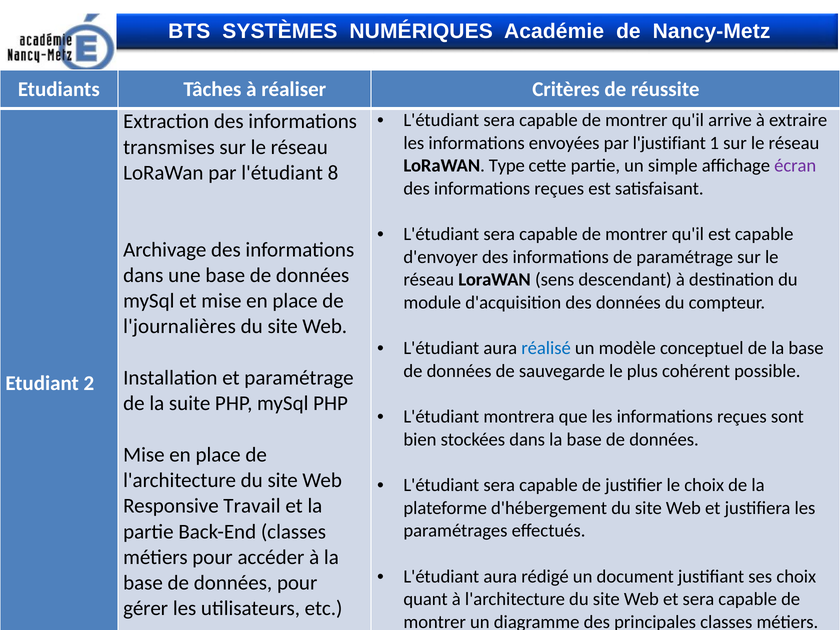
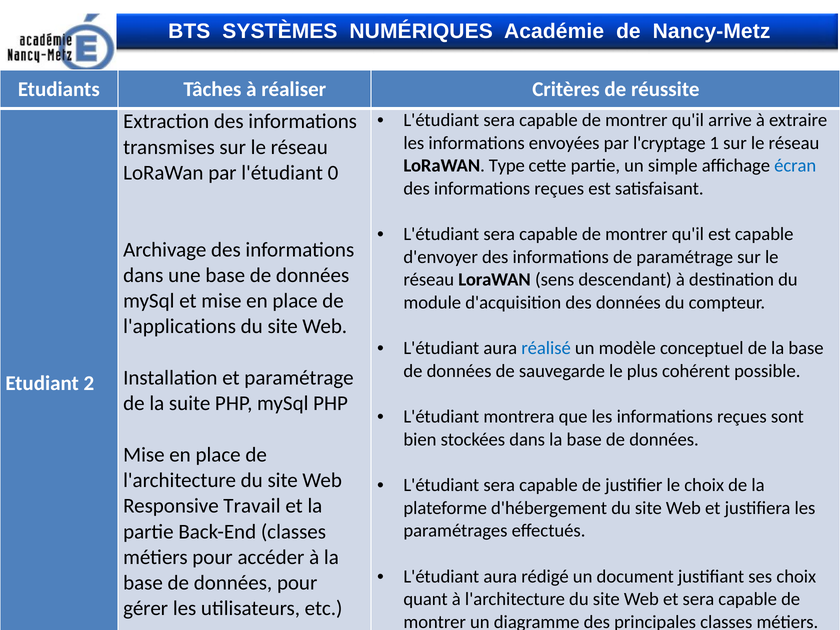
l'justifiant: l'justifiant -> l'cryptage (669, 143)
écran colour: purple -> blue (795, 166)
8: 8 -> 0 (333, 173)
l'journalières: l'journalières -> l'applications (180, 327)
